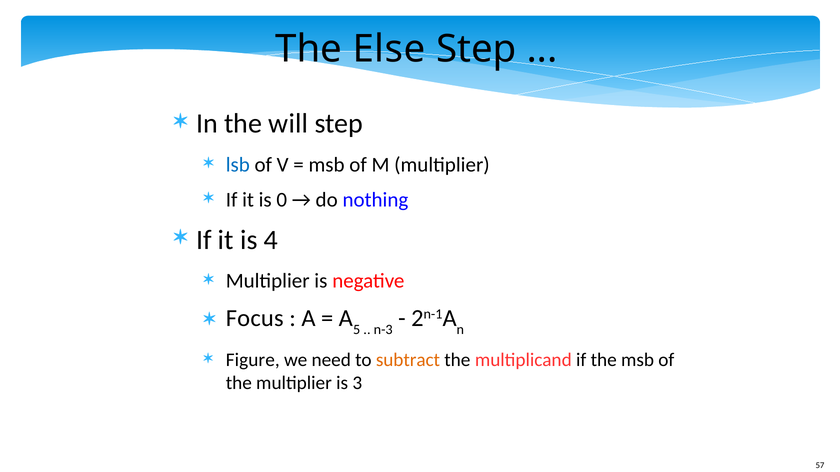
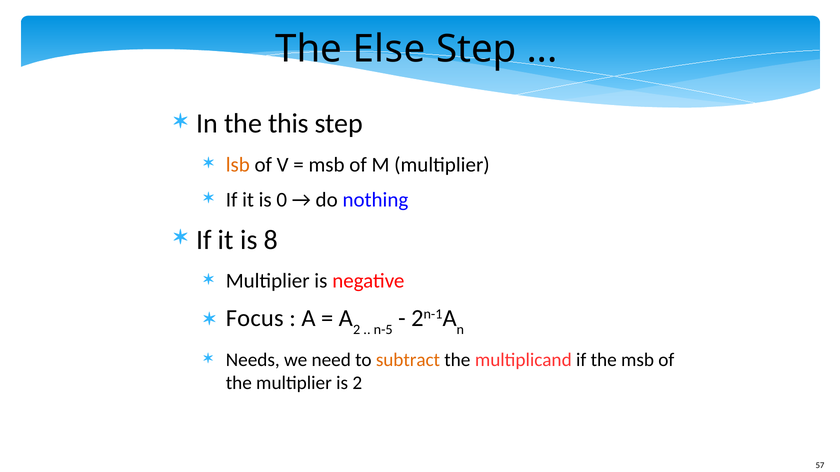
will: will -> this (288, 124)
lsb colour: blue -> orange (238, 165)
4: 4 -> 8 (271, 240)
A 5: 5 -> 2 (357, 330)
n-3: n-3 -> n-5 (383, 330)
Figure: Figure -> Needs (253, 360)
is 3: 3 -> 2 (357, 383)
